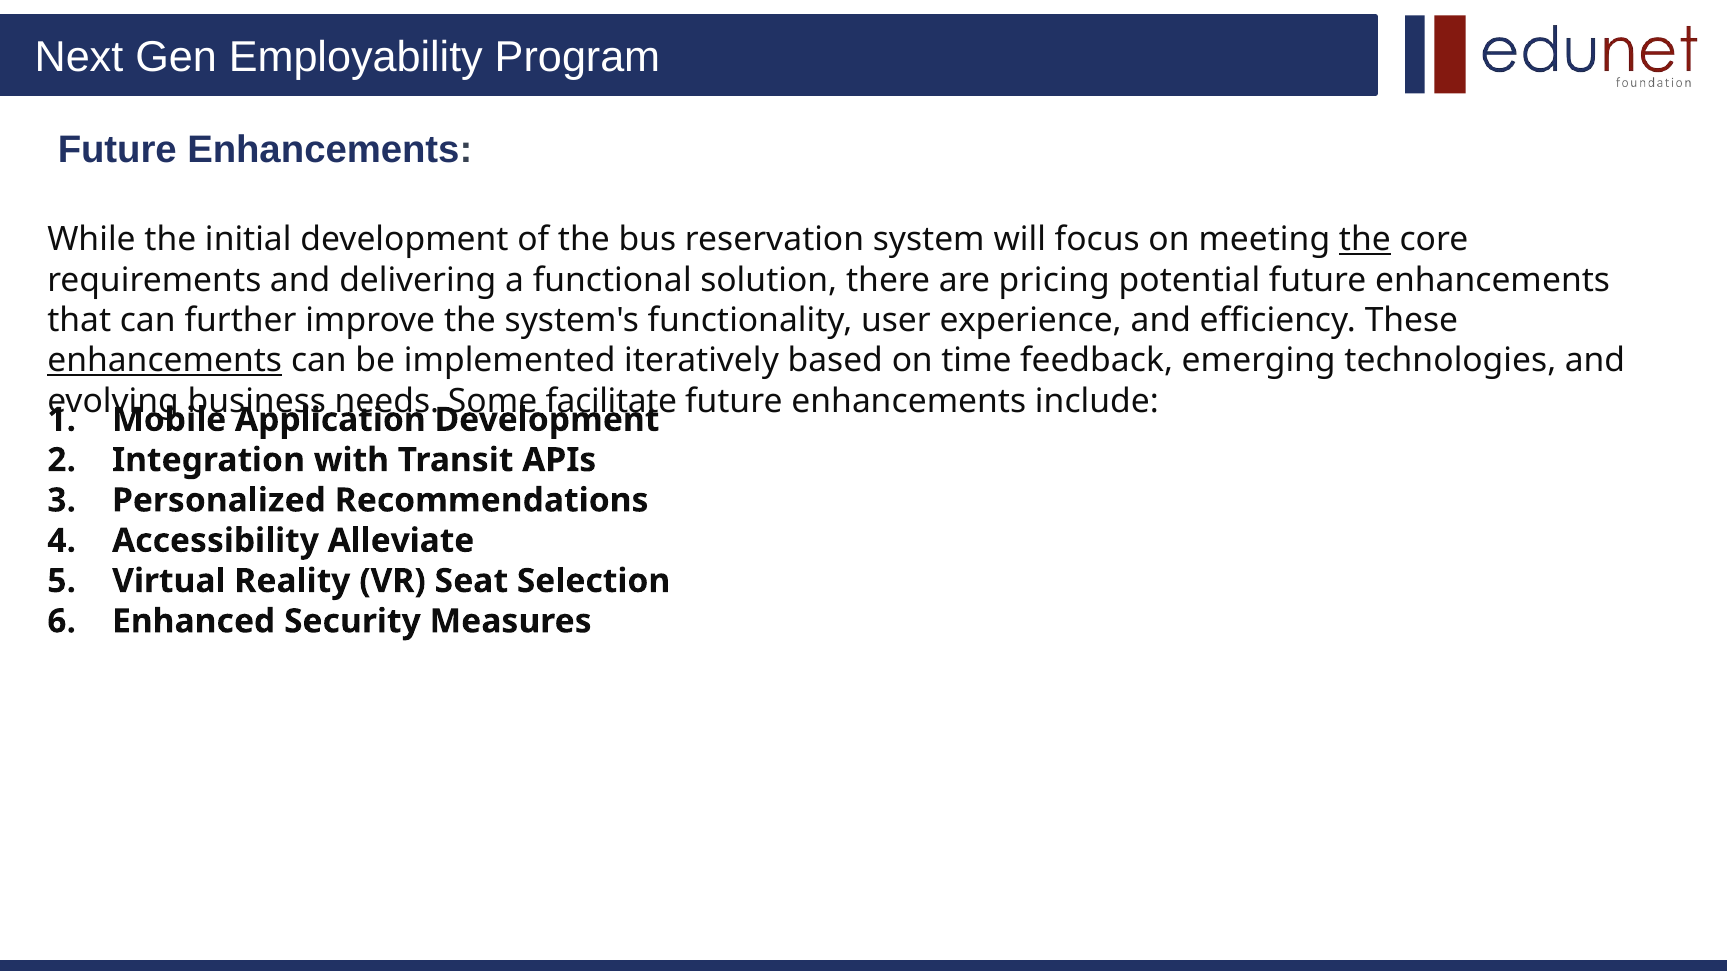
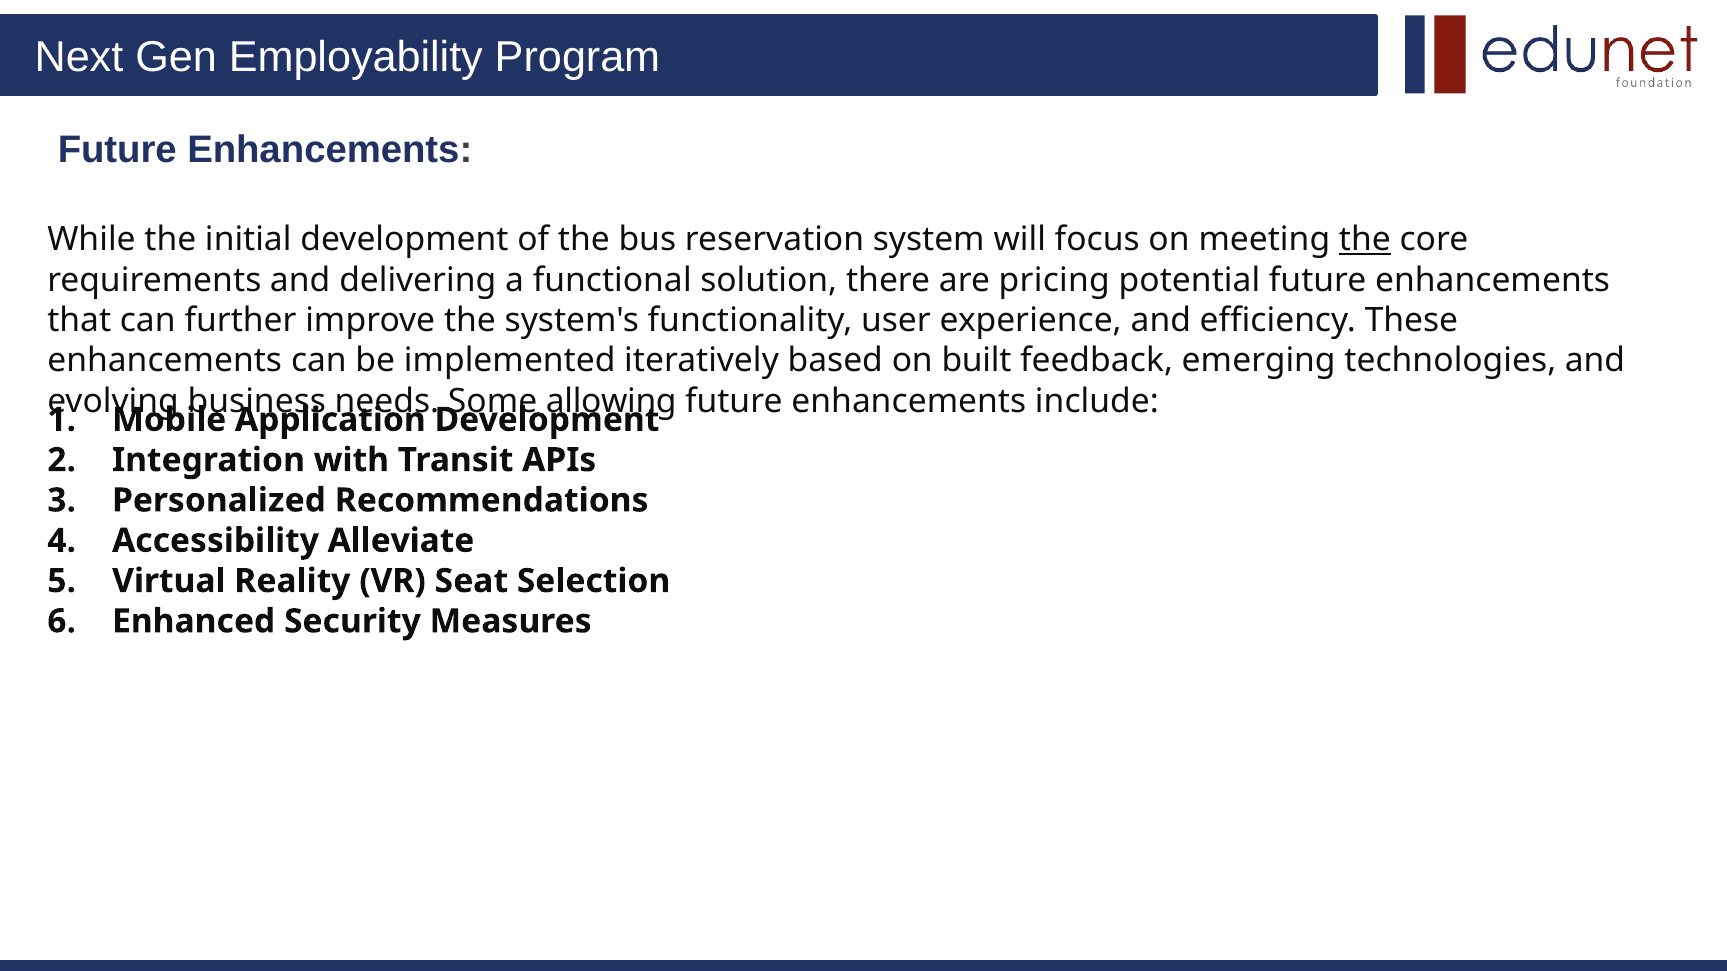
enhancements underline: present -> none (165, 361)
time: time -> built (977, 361)
facilitate: facilitate -> allowing (611, 401)
